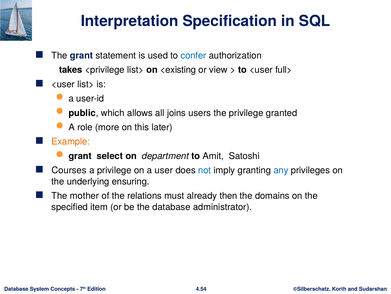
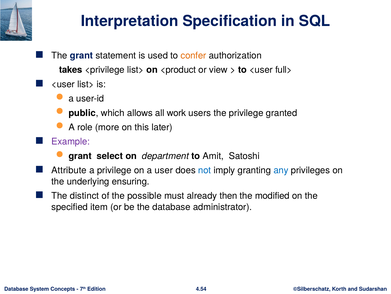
confer colour: blue -> orange (193, 55)
<existing: <existing -> <product (178, 70)
joins: joins -> work (176, 113)
Example colour: orange -> purple (71, 141)
Courses: Courses -> Attribute (69, 170)
mother: mother -> distinct (84, 195)
relations: relations -> possible (144, 195)
domains: domains -> modified (272, 195)
